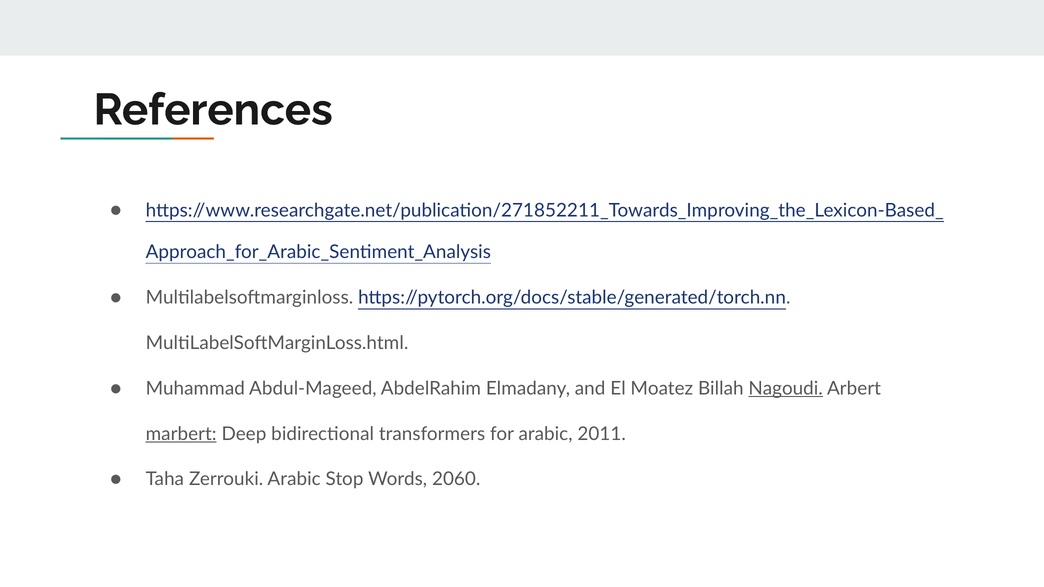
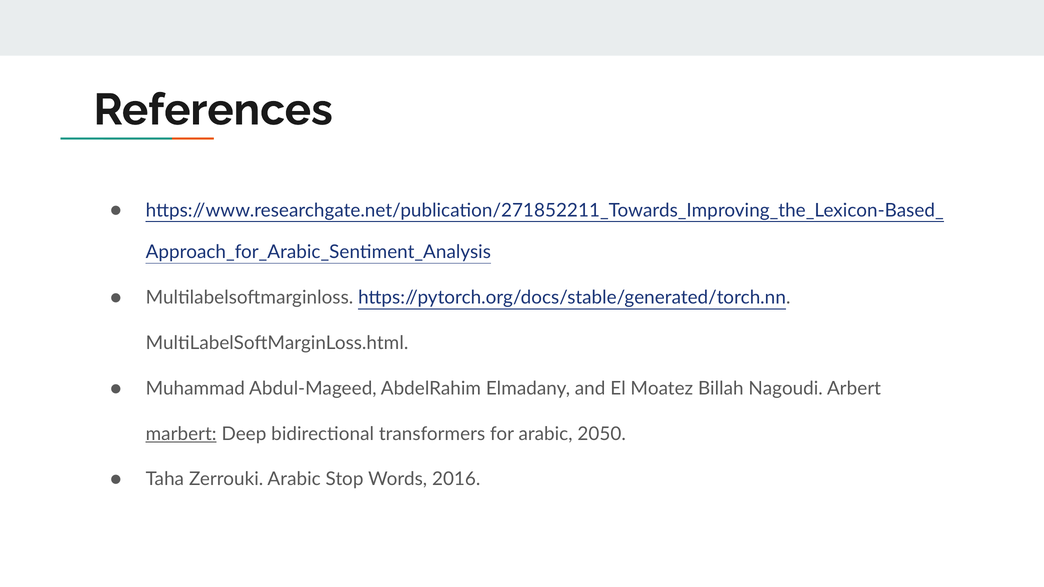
Nagoudi underline: present -> none (786, 389)
2011: 2011 -> 2050 (602, 434)
2060: 2060 -> 2016 (456, 479)
